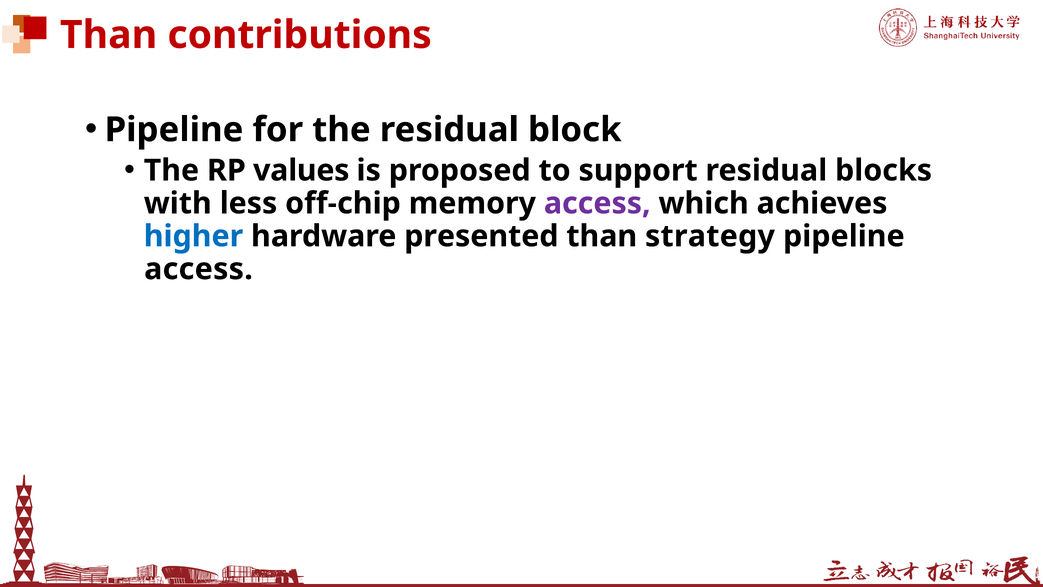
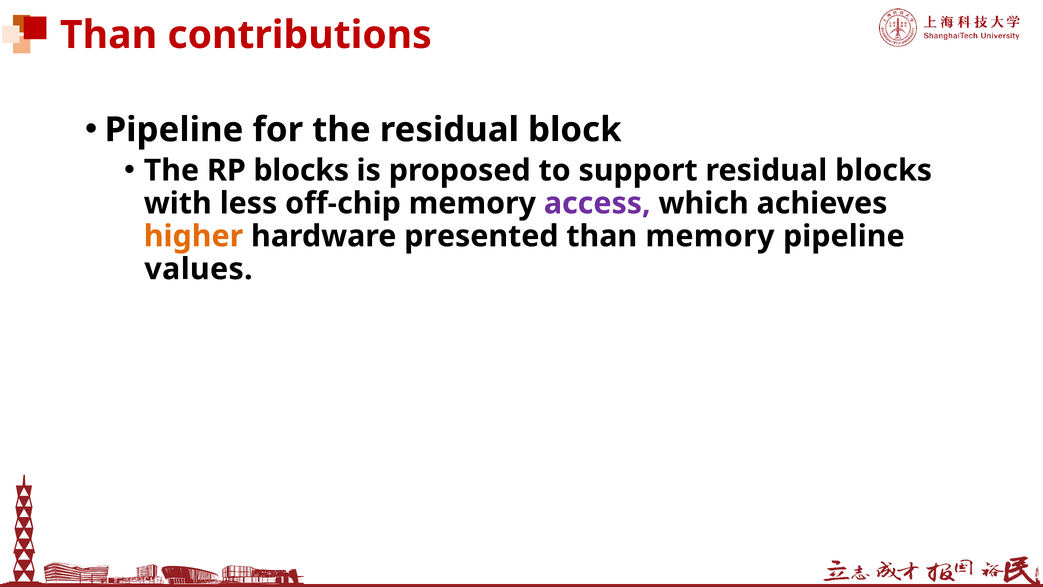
RP values: values -> blocks (301, 170)
higher colour: blue -> orange (193, 236)
than strategy: strategy -> memory (710, 236)
access: access -> values (198, 269)
